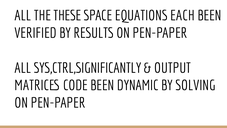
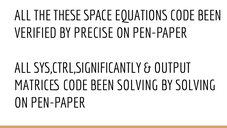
EQUATIONS EACH: EACH -> CODE (183, 16)
RESULTS: RESULTS -> PRECISE (94, 33)
BEEN DYNAMIC: DYNAMIC -> SOLVING (138, 85)
